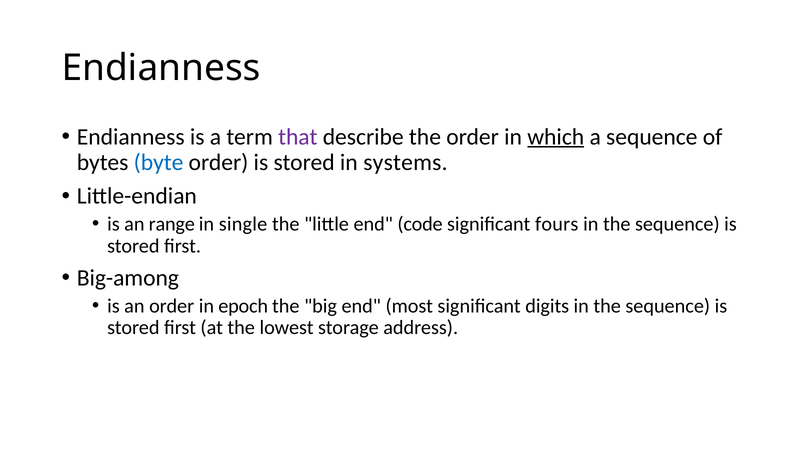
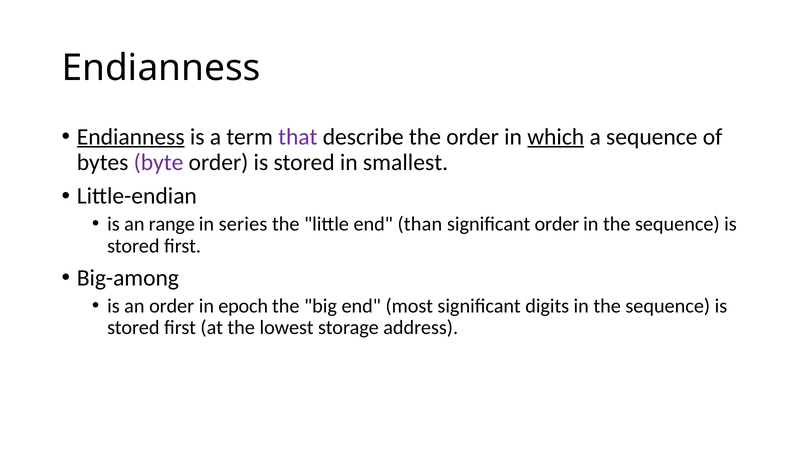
Endianness underline: none -> present (131, 137)
byte colour: blue -> purple (159, 162)
systems: systems -> smallest (406, 162)
single: single -> series (243, 224)
code: code -> than (420, 224)
significant fours: fours -> order (557, 224)
